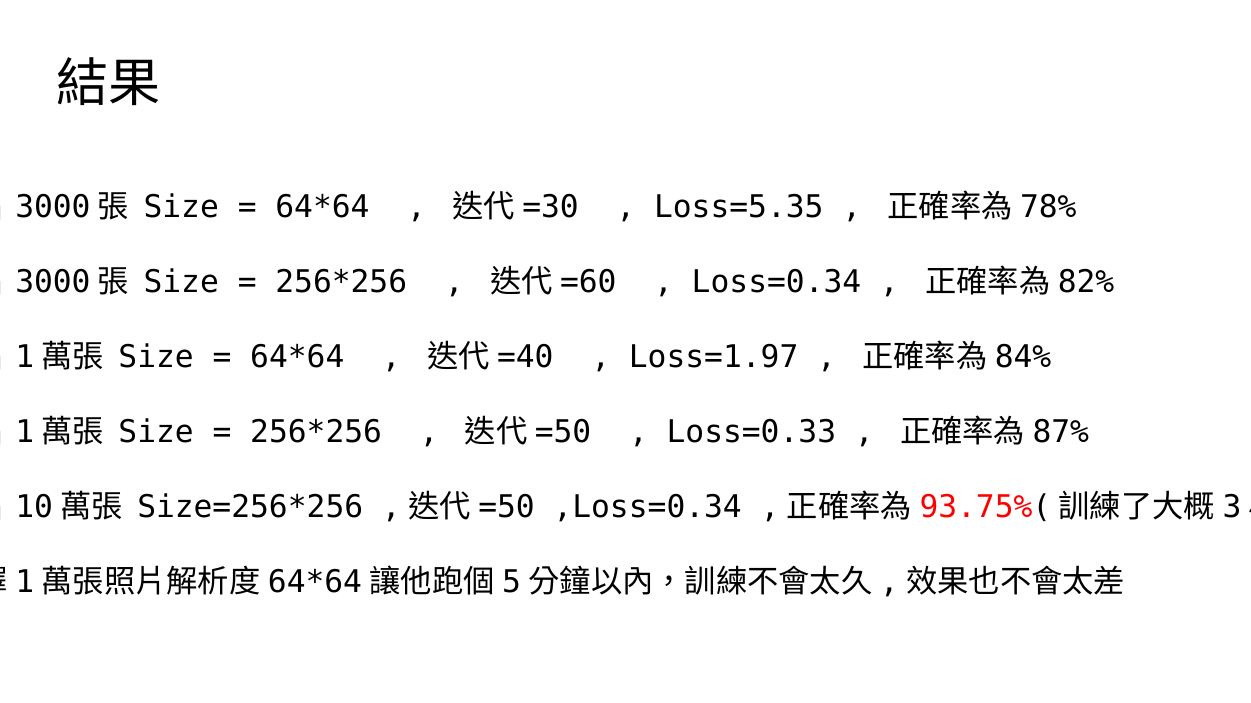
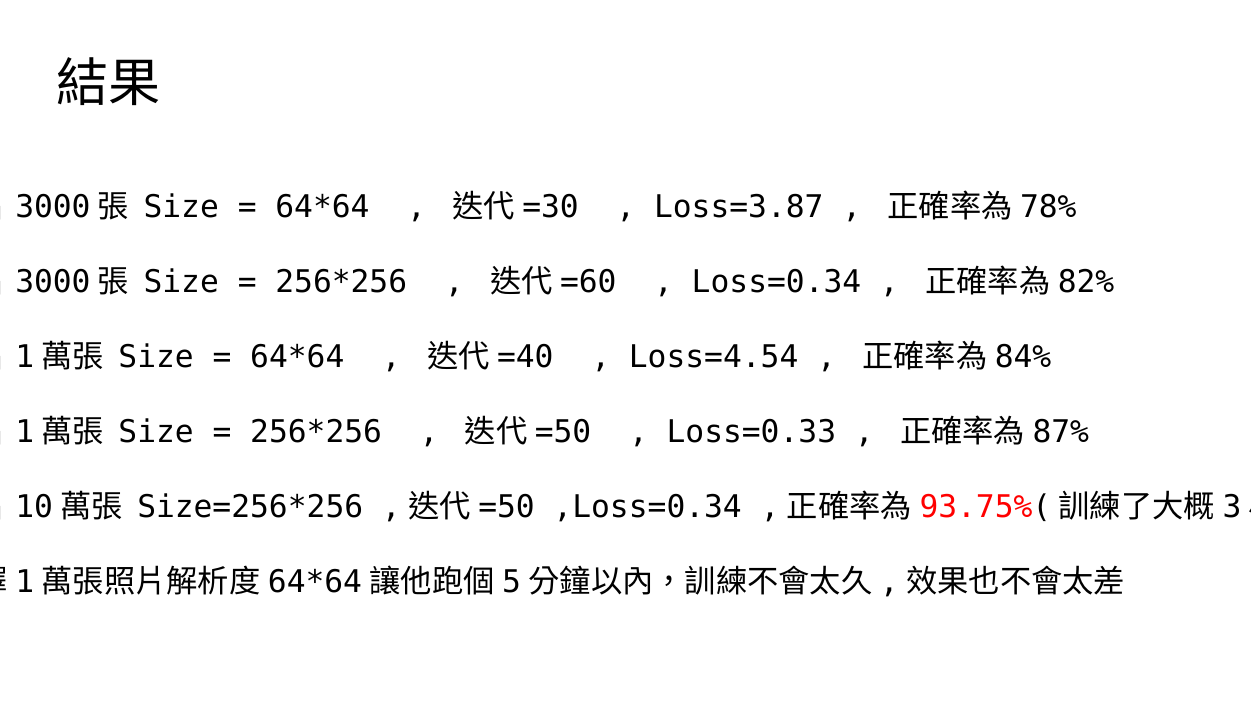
Loss=5.35: Loss=5.35 -> Loss=3.87 (739, 208)
Loss=1.97: Loss=1.97 -> Loss=4.54 (714, 358)
